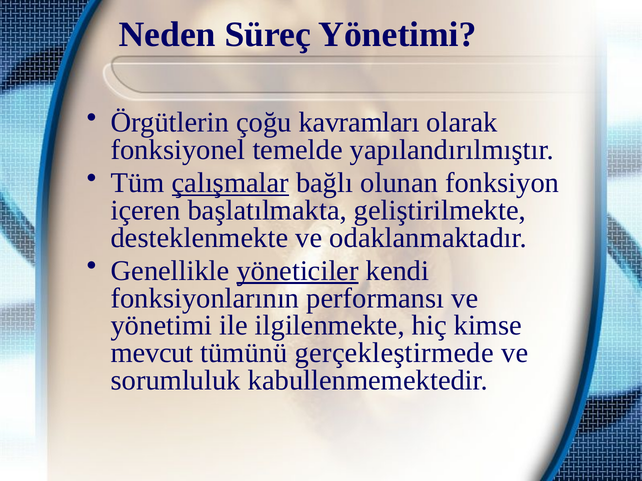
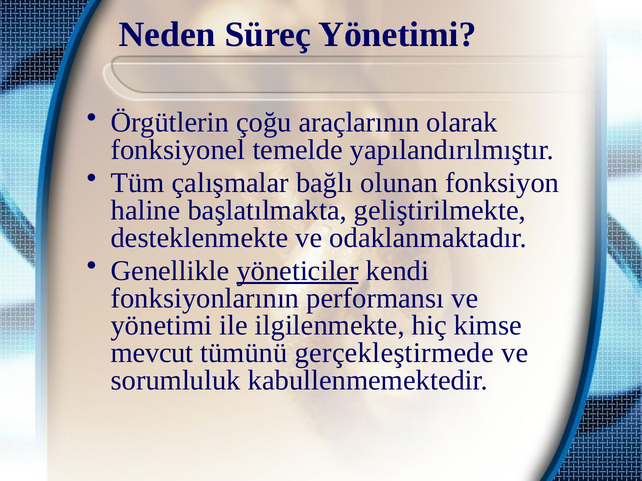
kavramları: kavramları -> araçlarının (359, 123)
çalışmalar underline: present -> none (230, 183)
içeren: içeren -> haline (146, 211)
